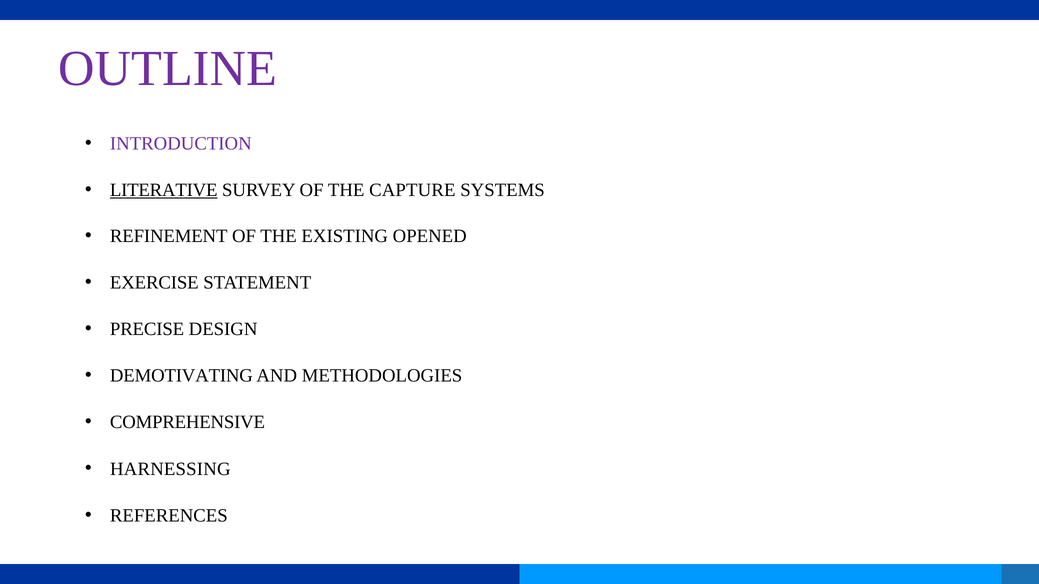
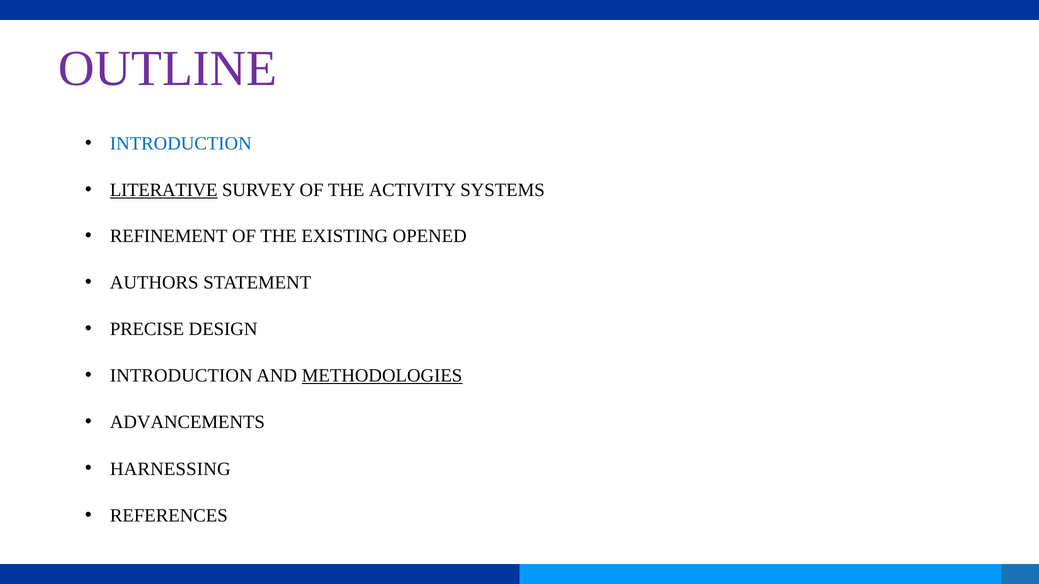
INTRODUCTION colour: purple -> blue (181, 144)
CAPTURE: CAPTURE -> ACTIVITY (412, 190)
EXERCISE: EXERCISE -> AUTHORS (154, 283)
DEMOTIVATING: DEMOTIVATING -> INTRODUCTION (181, 376)
METHODOLOGIES underline: none -> present (382, 376)
COMPREHENSIVE: COMPREHENSIVE -> ADVANCEMENTS (187, 423)
